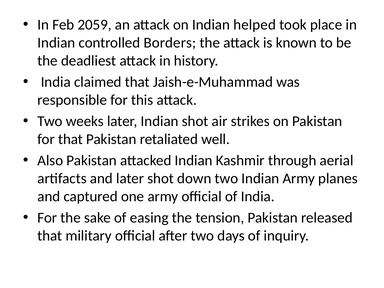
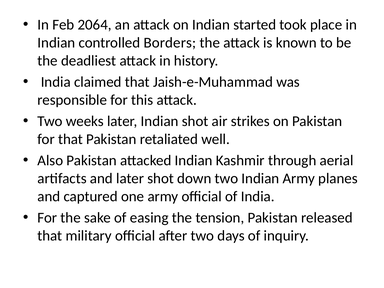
2059: 2059 -> 2064 (95, 25)
helped: helped -> started (255, 25)
